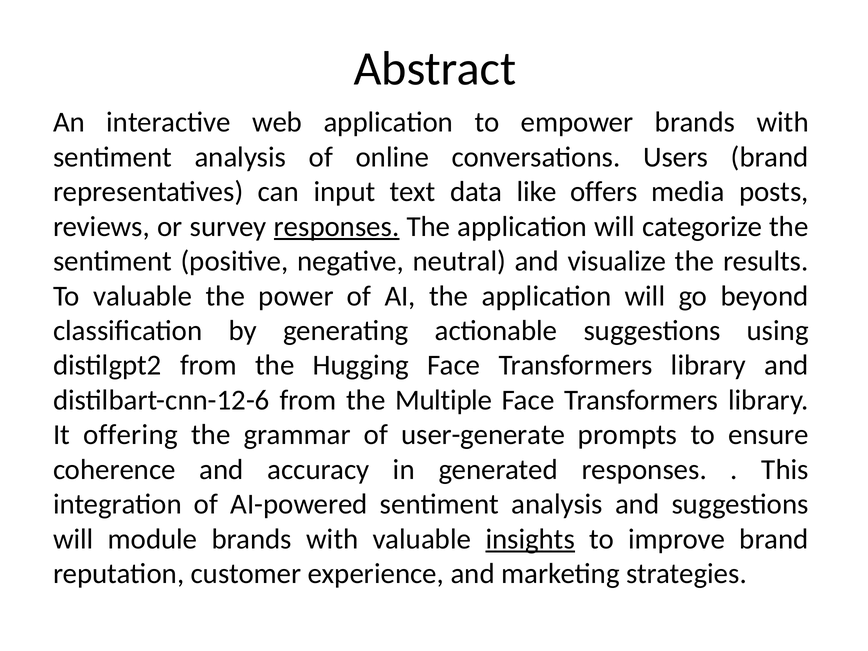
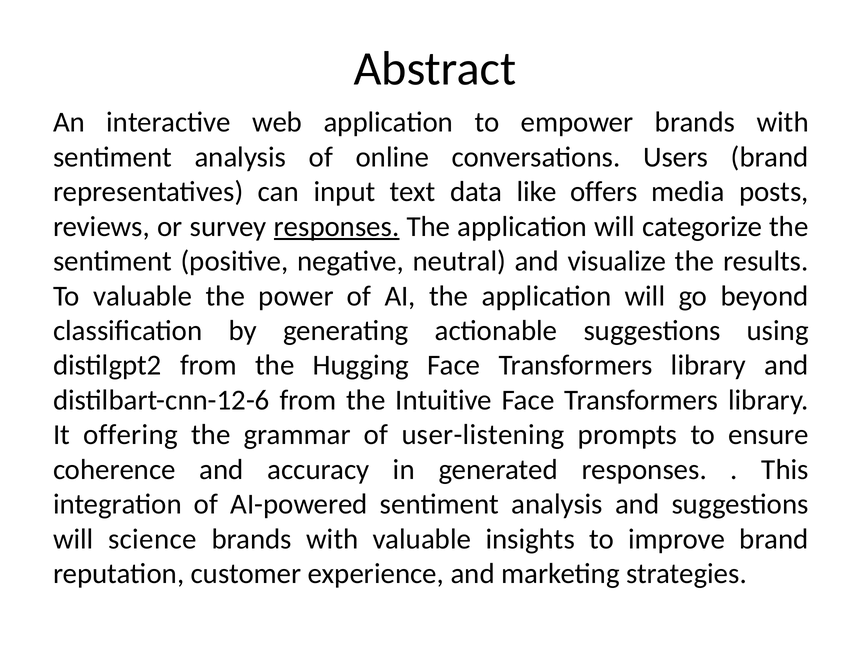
Multiple: Multiple -> Intuitive (444, 400)
user-generate: user-generate -> user-listening (483, 435)
module: module -> science (152, 539)
insights underline: present -> none (530, 539)
